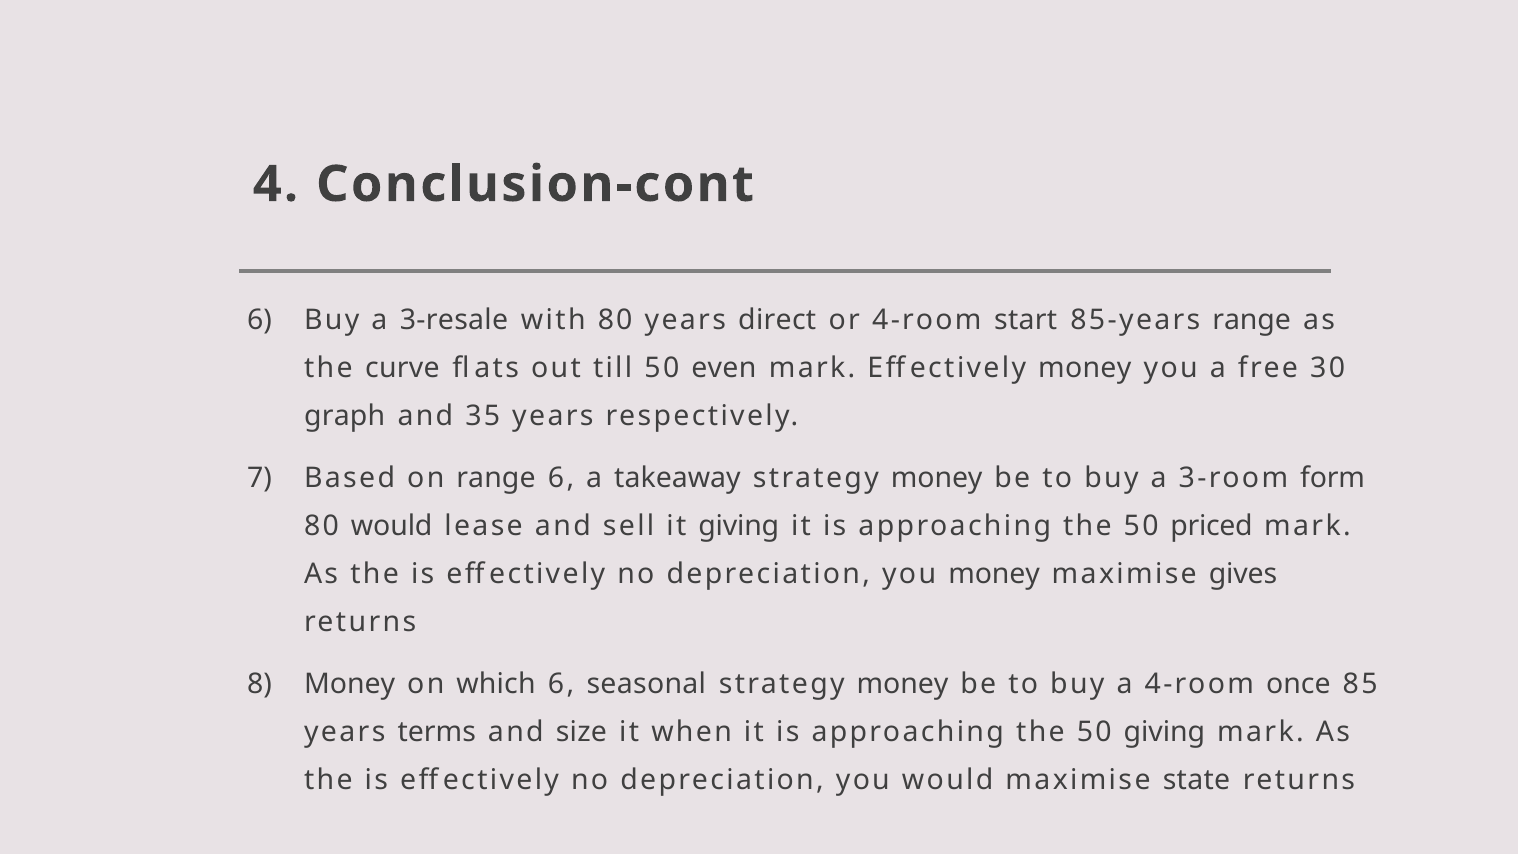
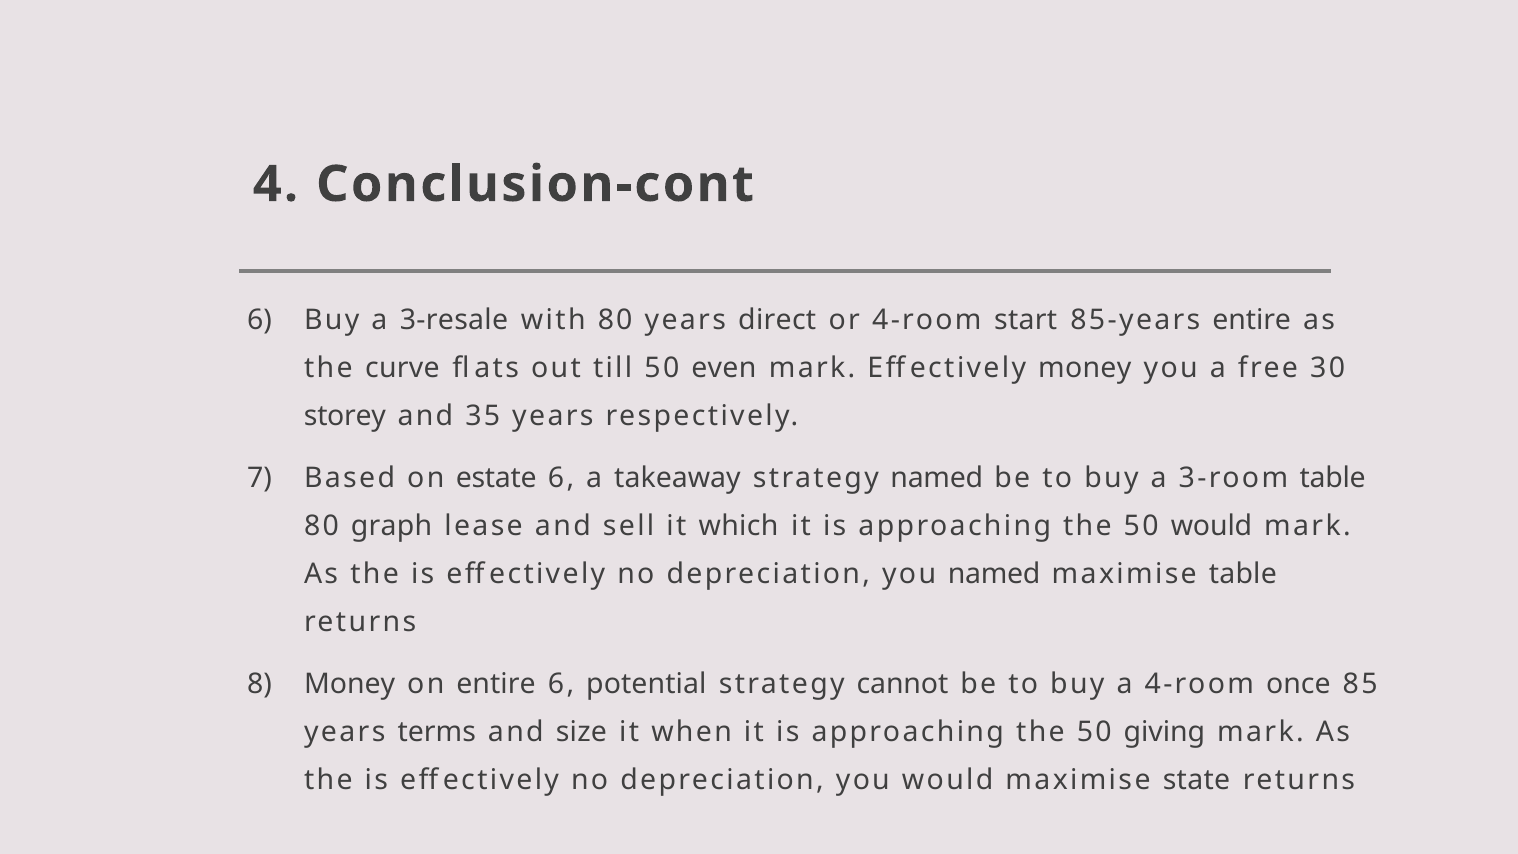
85-years range: range -> entire (1252, 320)
graph: graph -> storey (345, 416)
on range: range -> estate (496, 478)
money: money -> named (937, 478)
3-room form: form -> table (1333, 478)
80 would: would -> graph (392, 526)
it giving: giving -> which (739, 526)
50 priced: priced -> would (1211, 526)
you money: money -> named (994, 574)
maximise gives: gives -> table (1243, 574)
on which: which -> entire (496, 684)
seasonal: seasonal -> potential (646, 684)
money: money -> cannot (902, 684)
